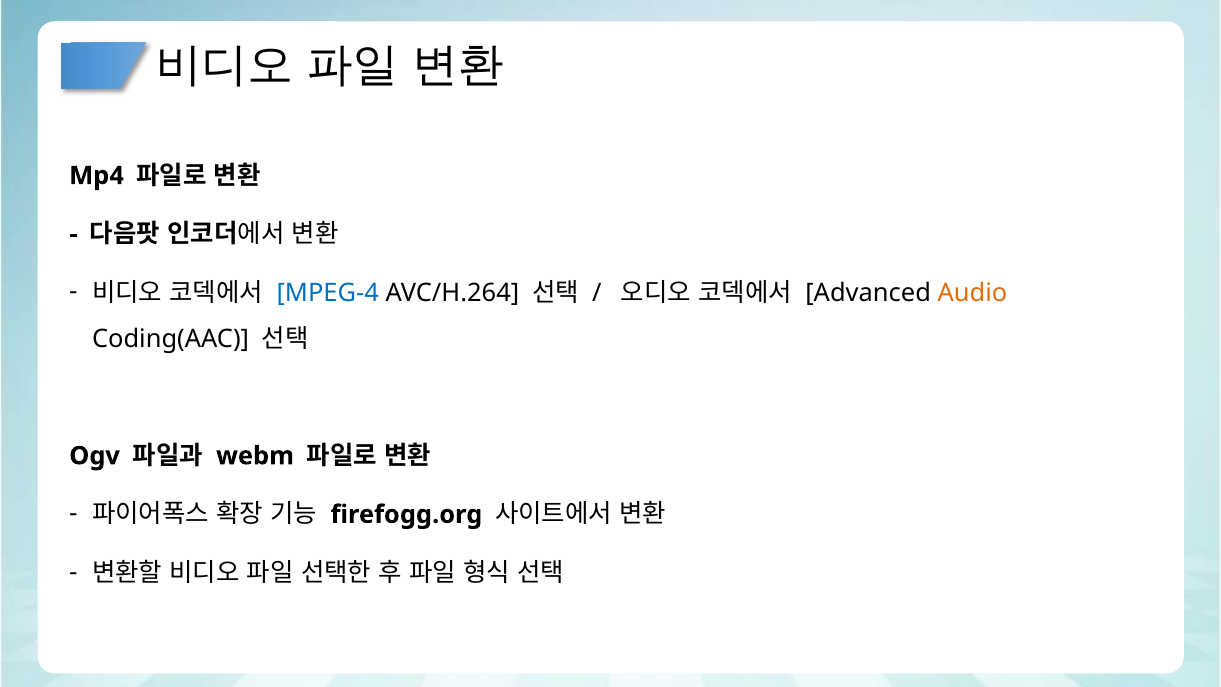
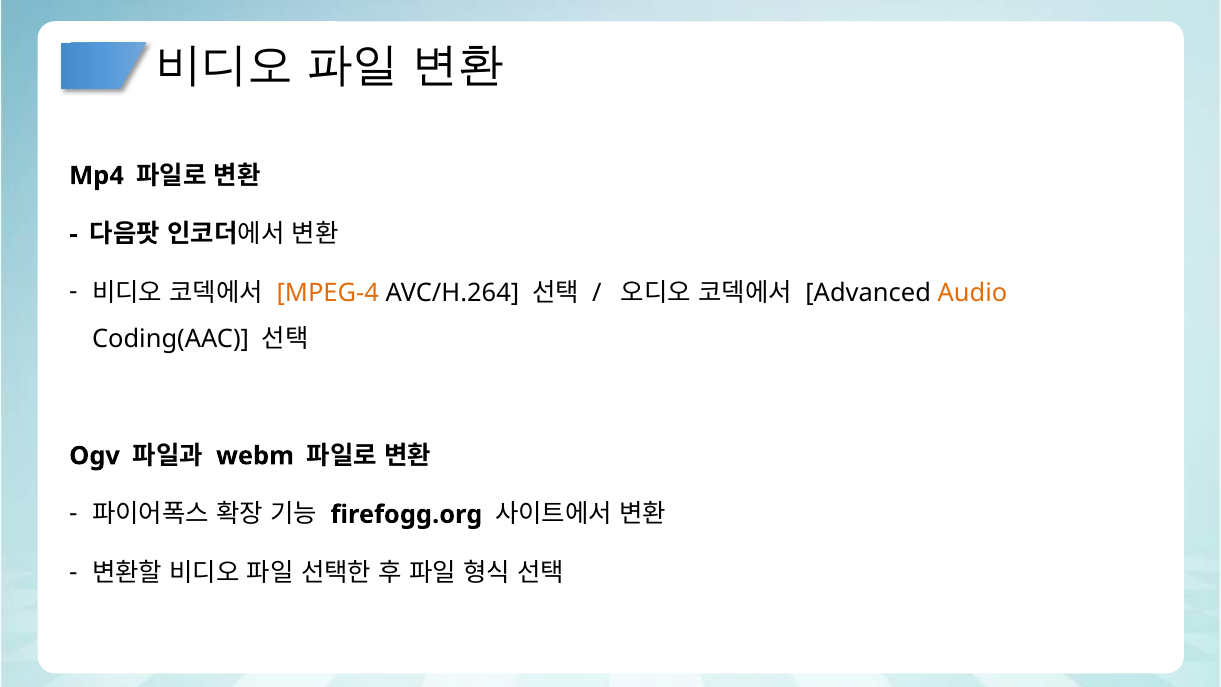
MPEG-4 colour: blue -> orange (328, 293)
